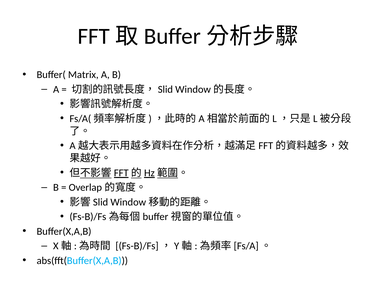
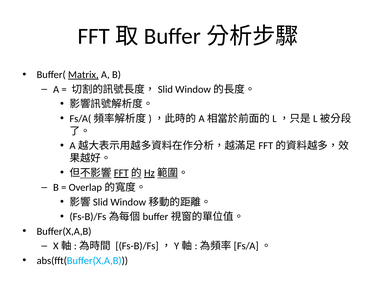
Matrix underline: none -> present (83, 75)
